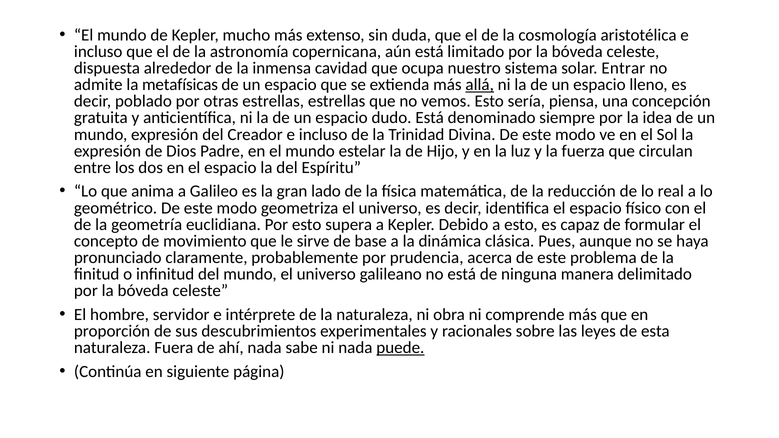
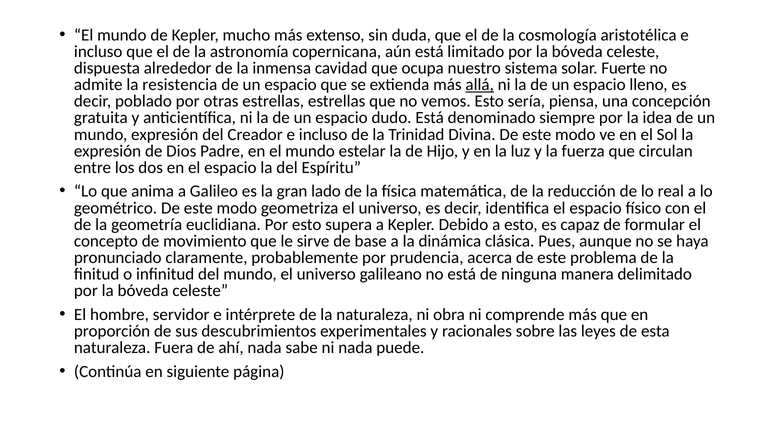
Entrar: Entrar -> Fuerte (624, 68)
metafísicas: metafísicas -> resistencia (180, 85)
puede underline: present -> none (400, 348)
